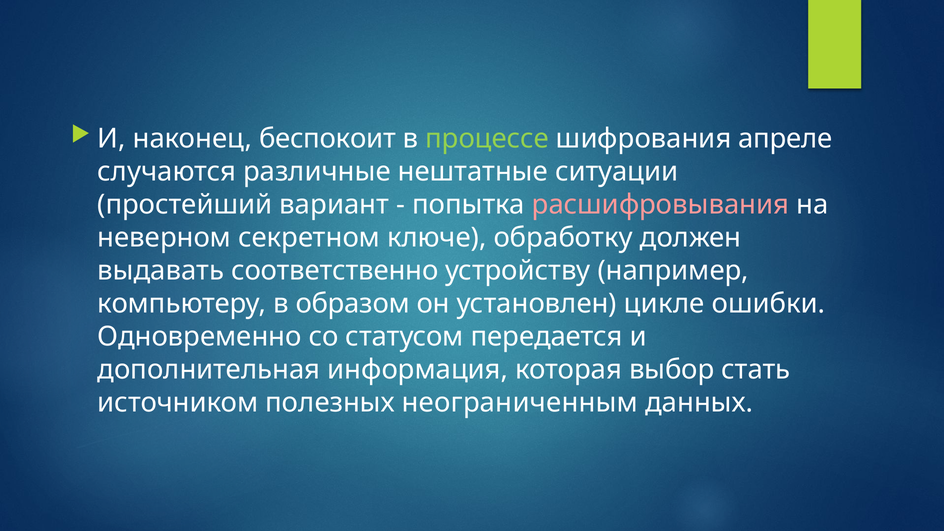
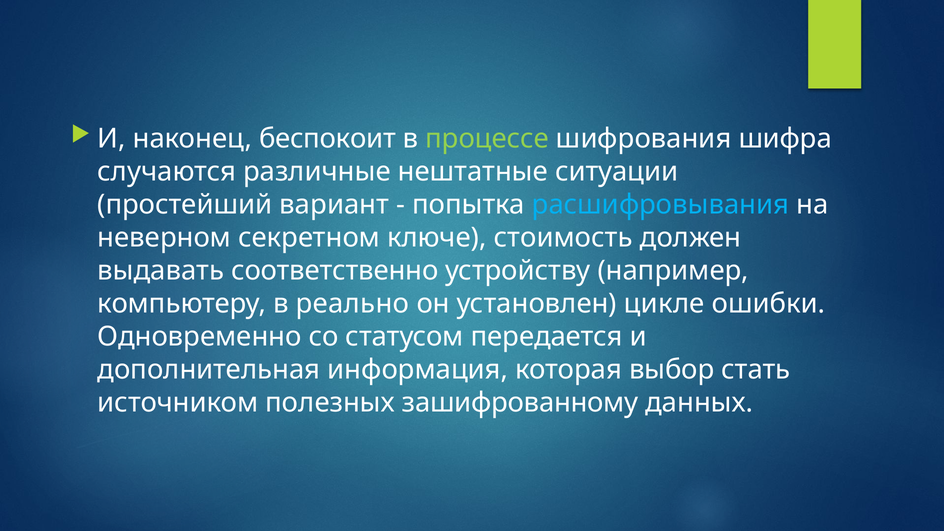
апреле: апреле -> шифра (785, 139)
расшифровывания colour: pink -> light blue (661, 205)
обработку: обработку -> стоимость (563, 238)
образом: образом -> реально (352, 303)
неограниченным: неограниченным -> зашифрованному (520, 402)
